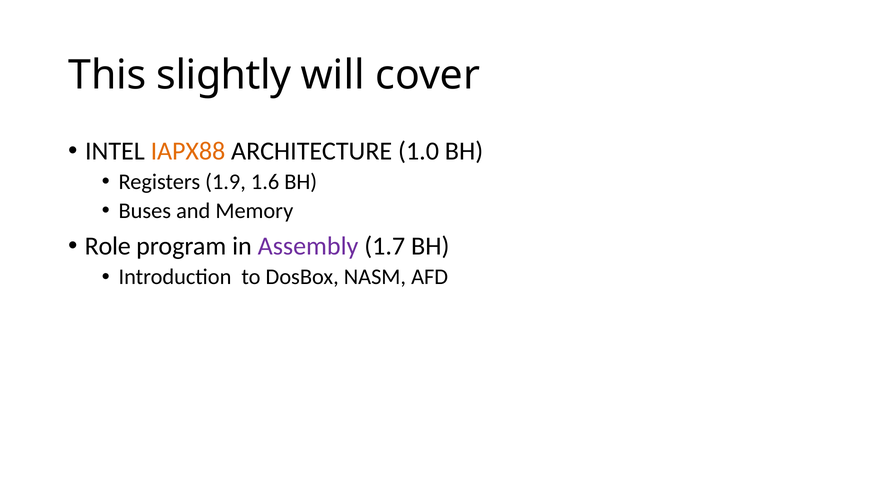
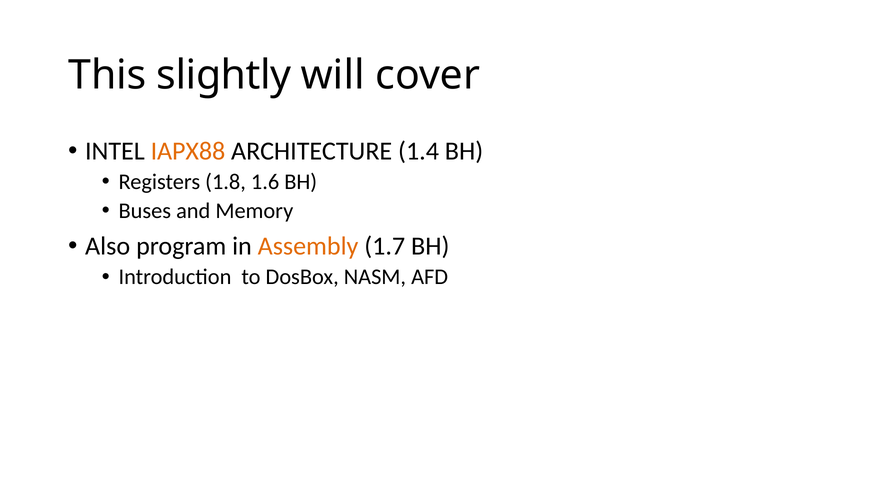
1.0: 1.0 -> 1.4 (419, 151)
1.9: 1.9 -> 1.8 (226, 182)
Role: Role -> Also (108, 246)
Assembly colour: purple -> orange (308, 246)
